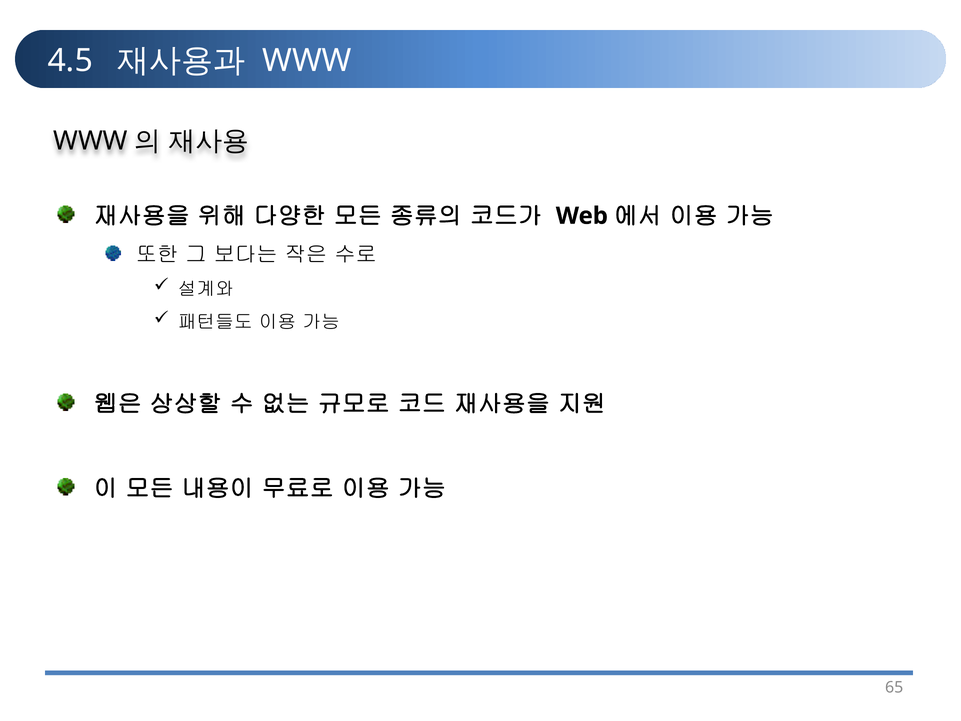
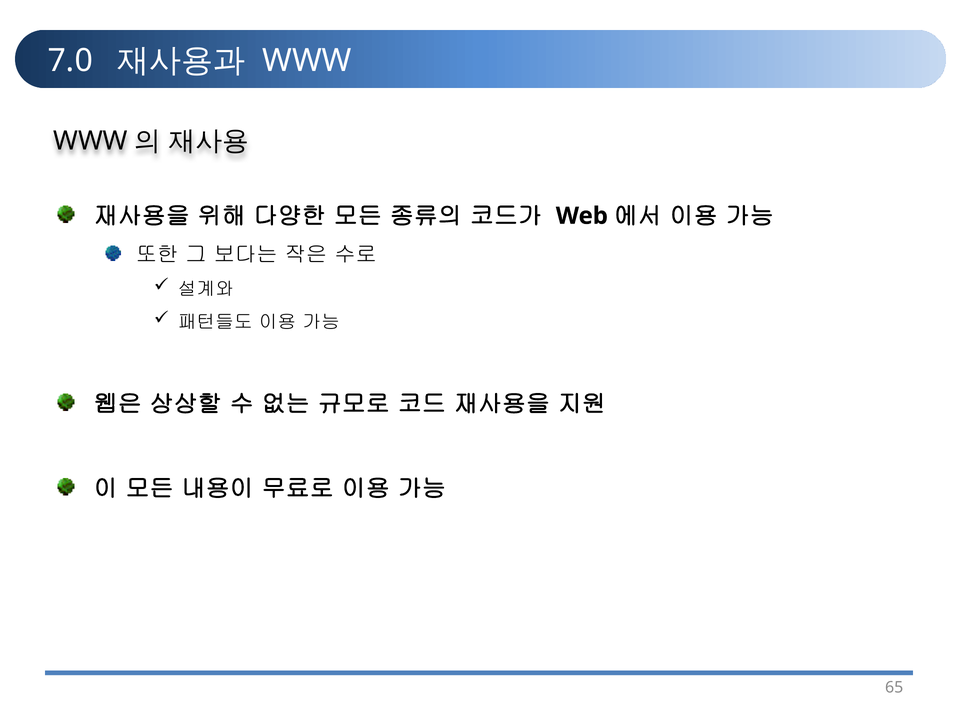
4.5: 4.5 -> 7.0 (70, 61)
